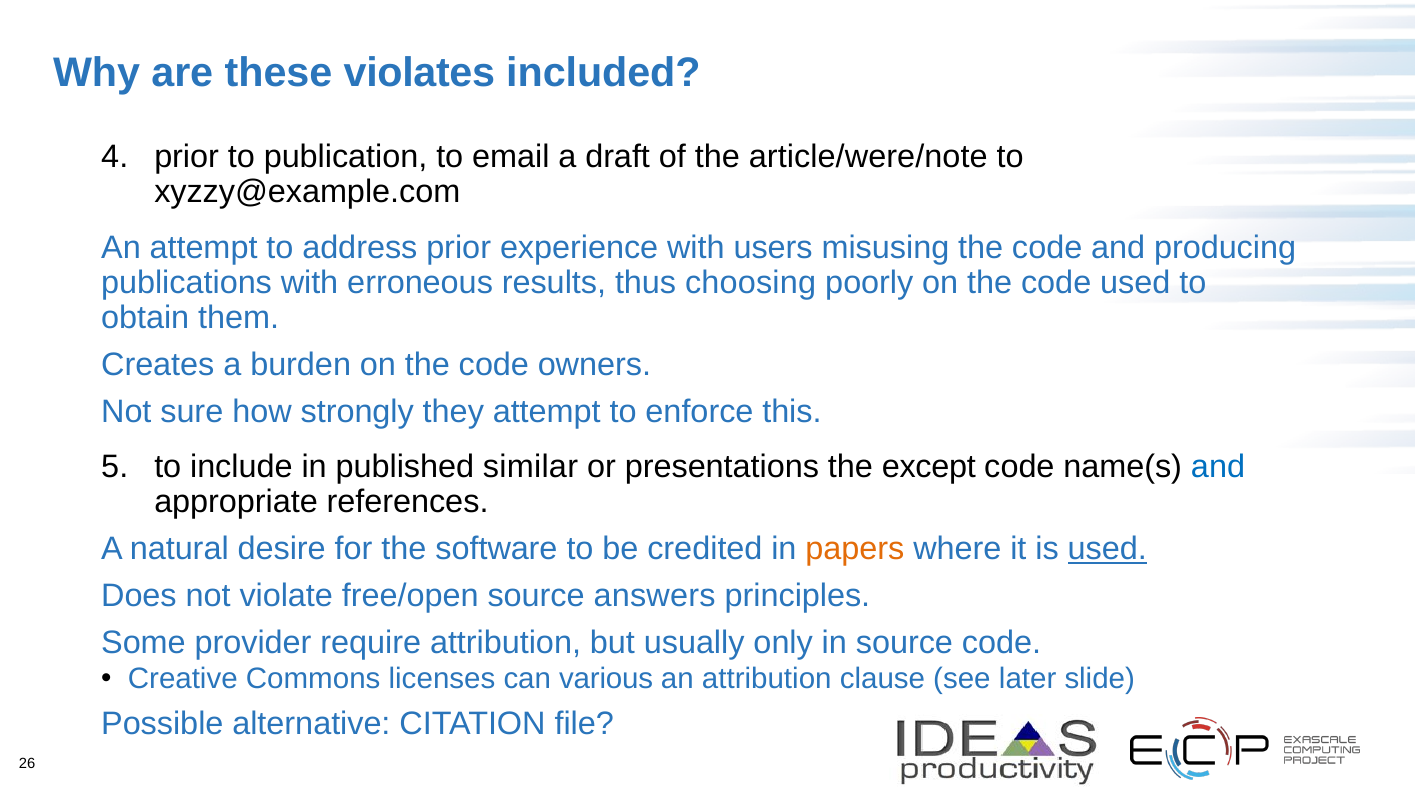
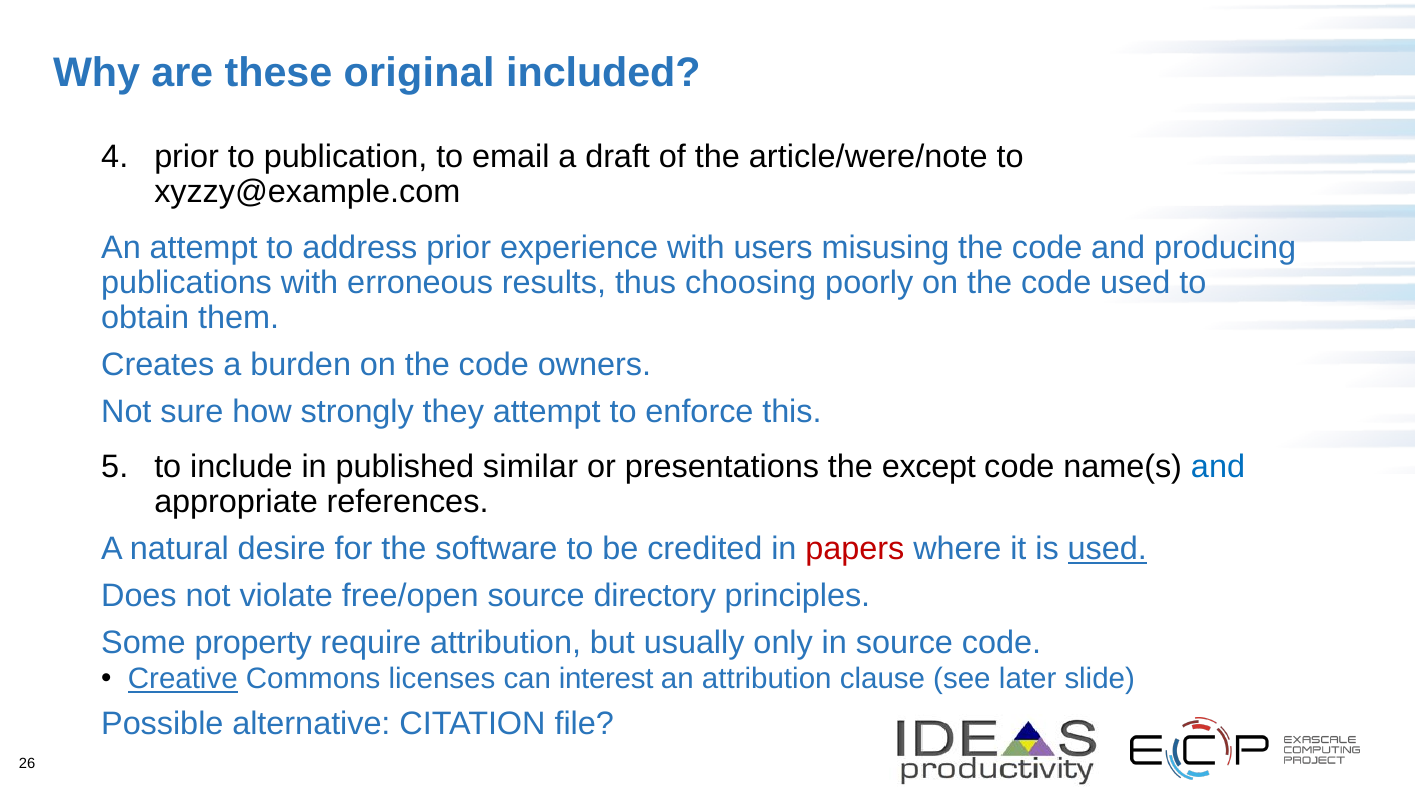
violates: violates -> original (419, 73)
papers colour: orange -> red (855, 549)
answers: answers -> directory (655, 596)
provider: provider -> property (253, 643)
Creative underline: none -> present (183, 679)
various: various -> interest (606, 679)
